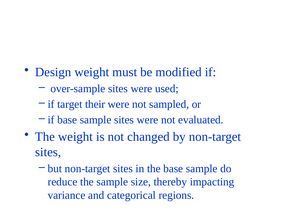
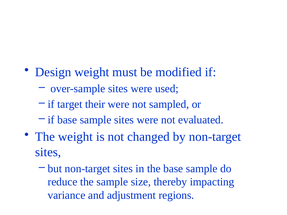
categorical: categorical -> adjustment (131, 196)
